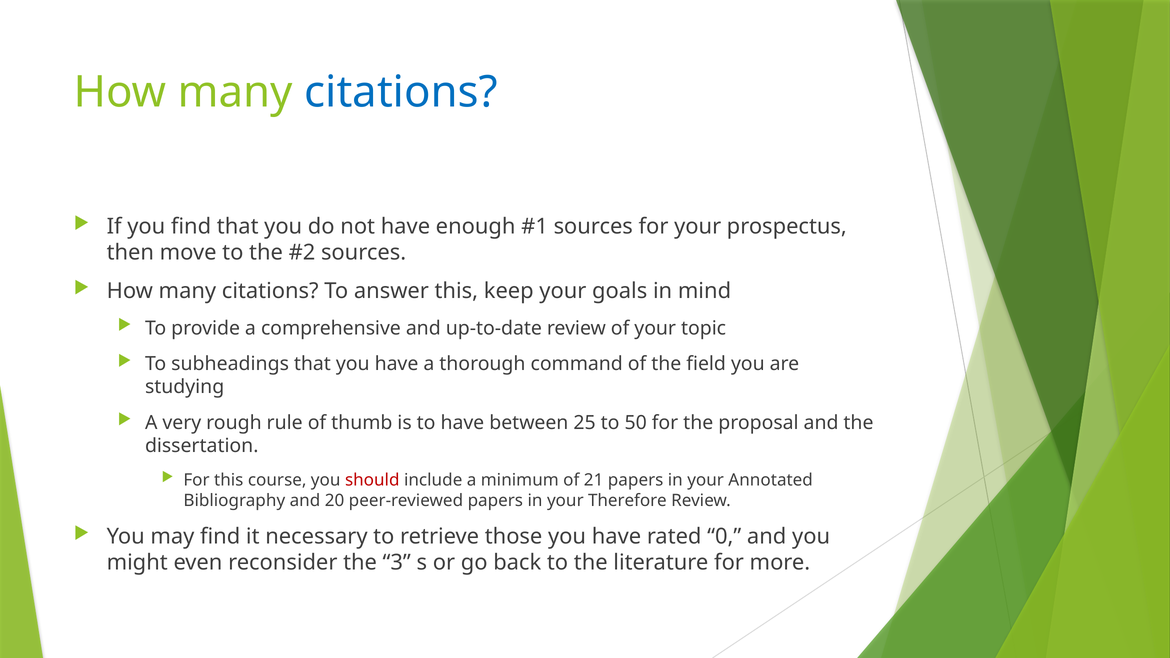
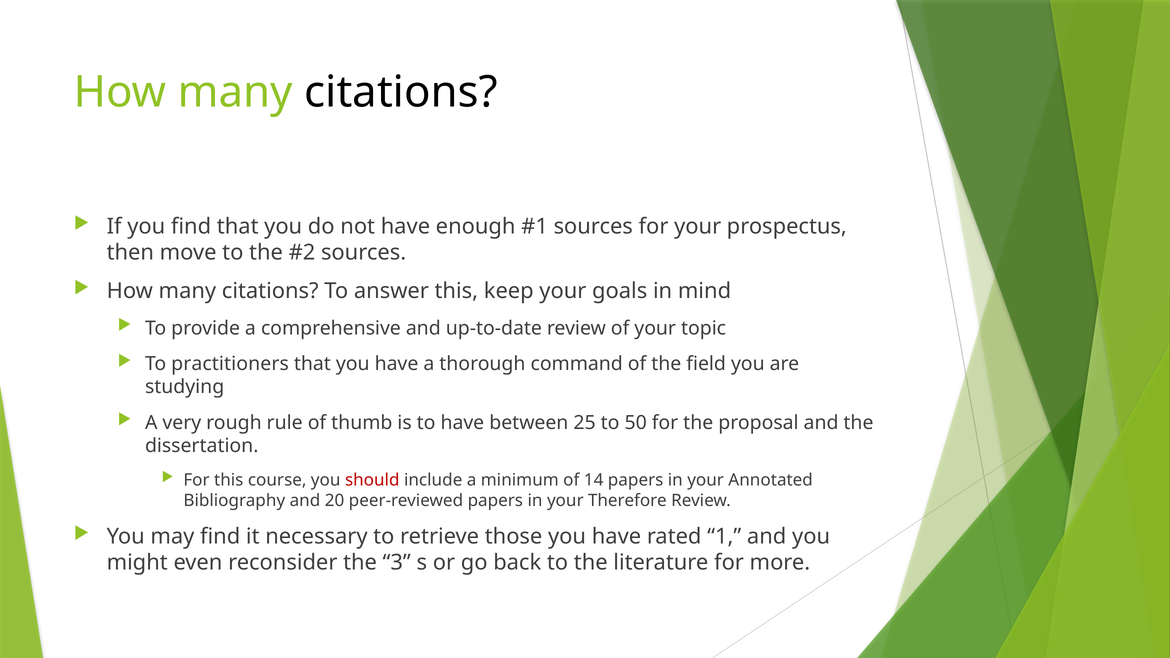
citations colour: blue -> black (401, 92)
subheadings: subheadings -> practitioners (230, 364)
21: 21 -> 14 (594, 480)
0: 0 -> 1 (724, 536)
